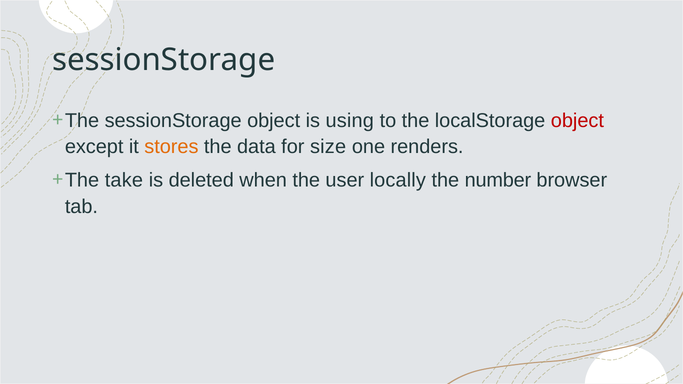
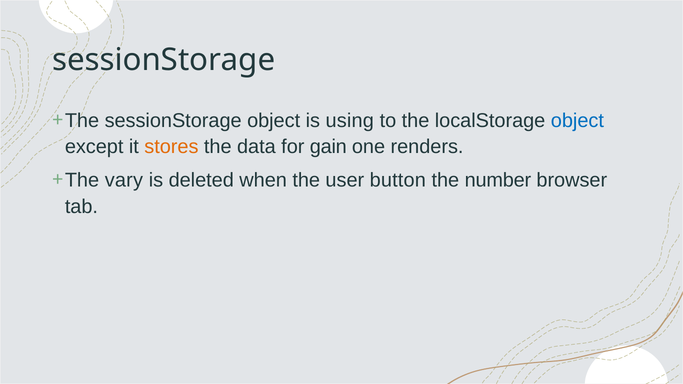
object colour: red -> blue (577, 121)
size: size -> gain (328, 147)
take: take -> vary (124, 180)
locally: locally -> button (398, 180)
